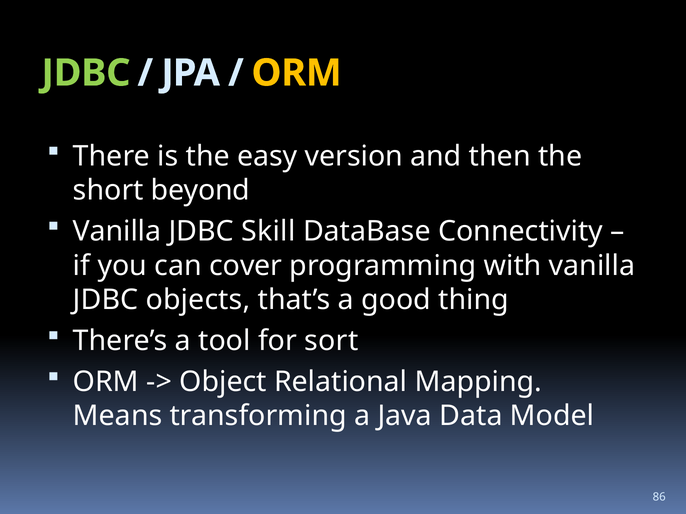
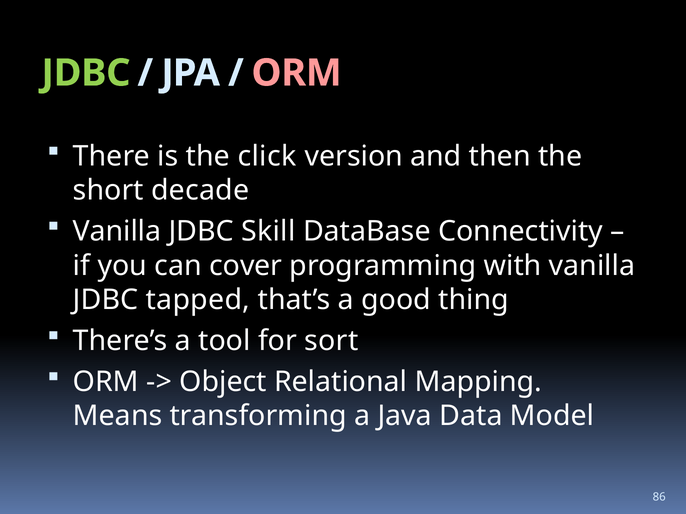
ORM colour: yellow -> pink (297, 73)
easy: easy -> click (267, 156)
beyond: beyond -> decade (200, 191)
objects: objects -> tapped (198, 300)
